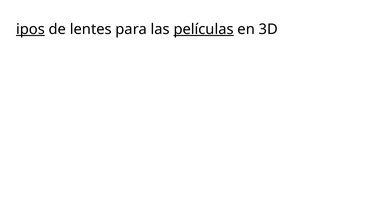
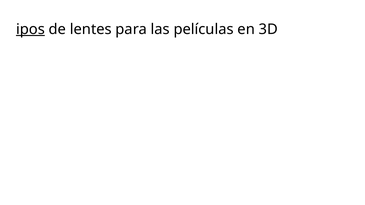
películas underline: present -> none (204, 29)
